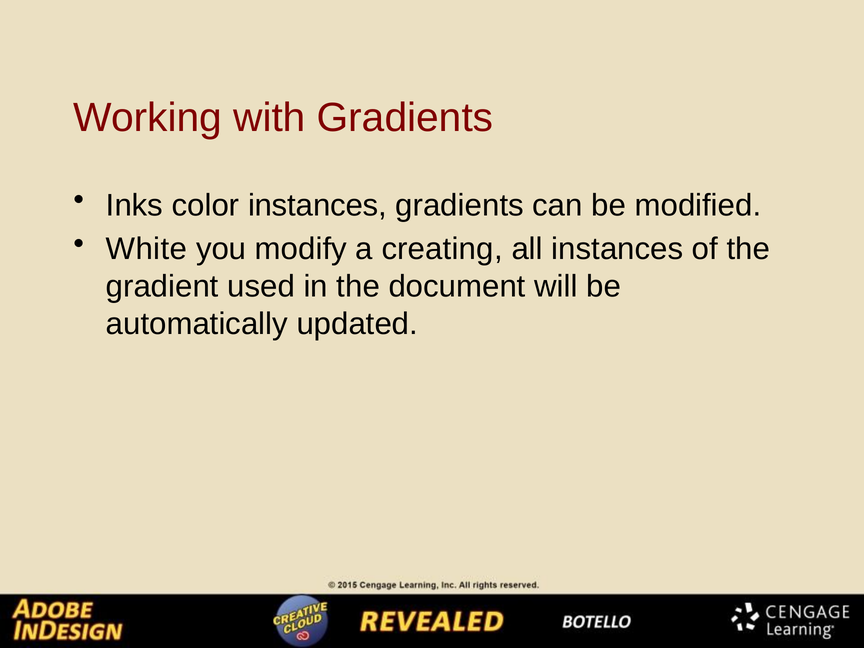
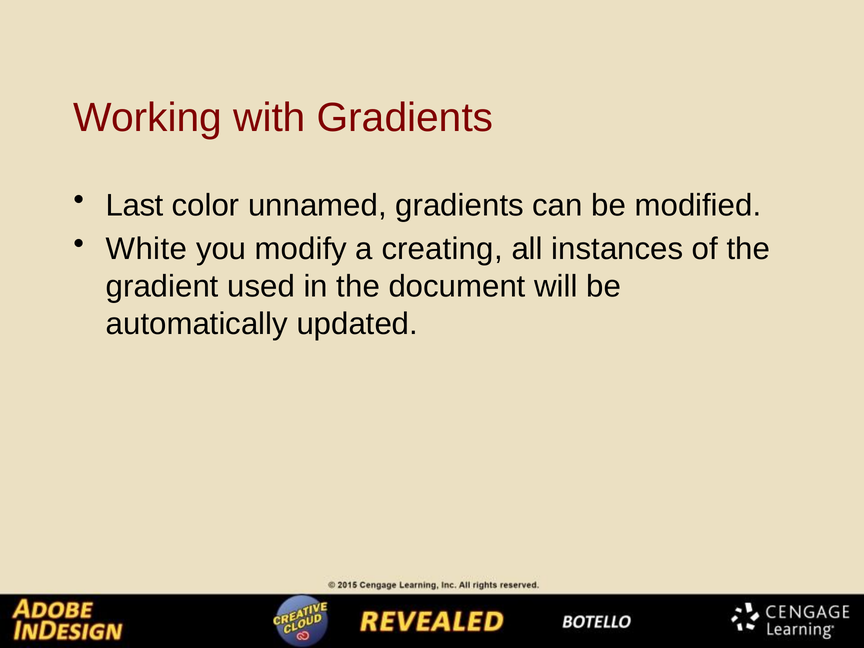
Inks: Inks -> Last (135, 205)
color instances: instances -> unnamed (317, 205)
